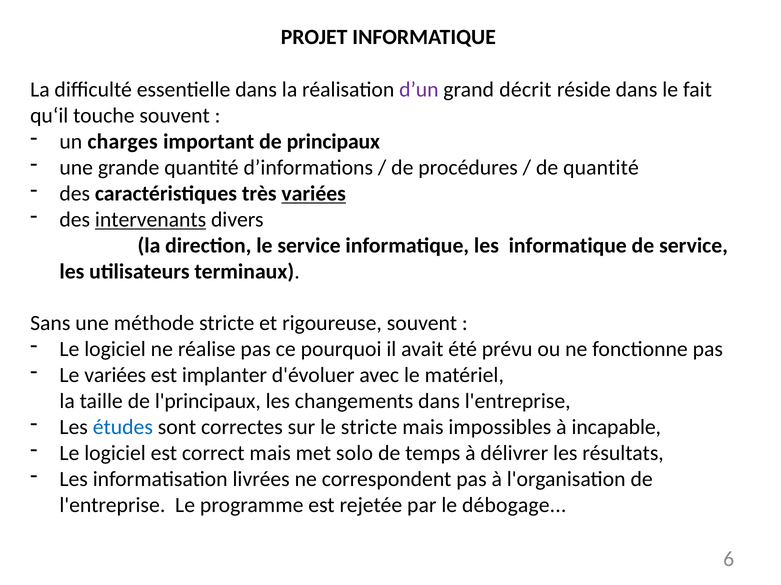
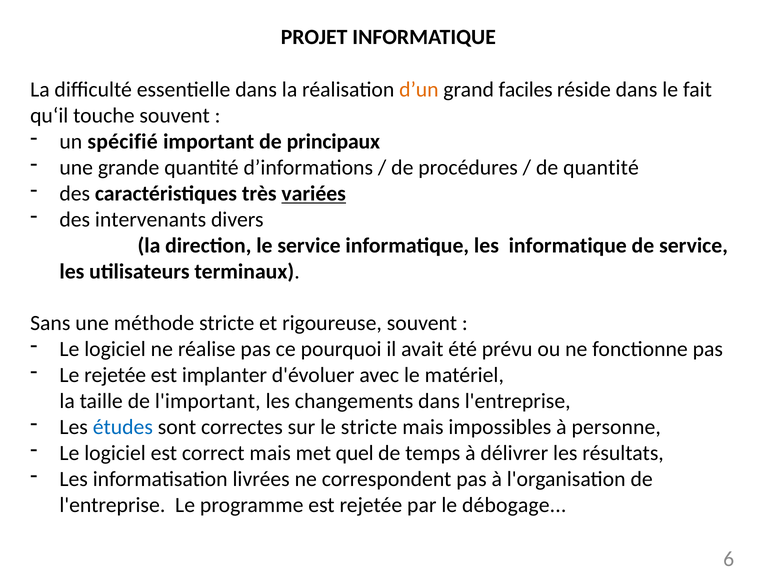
d’un colour: purple -> orange (419, 90)
décrit: décrit -> faciles (526, 90)
charges: charges -> spécifié (123, 142)
intervenants underline: present -> none (151, 220)
Le variées: variées -> rejetée (115, 376)
l'principaux: l'principaux -> l'important (208, 402)
incapable: incapable -> personne (616, 428)
solo: solo -> quel (355, 454)
